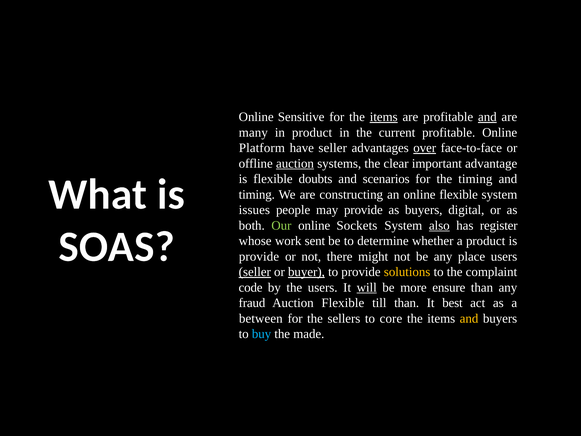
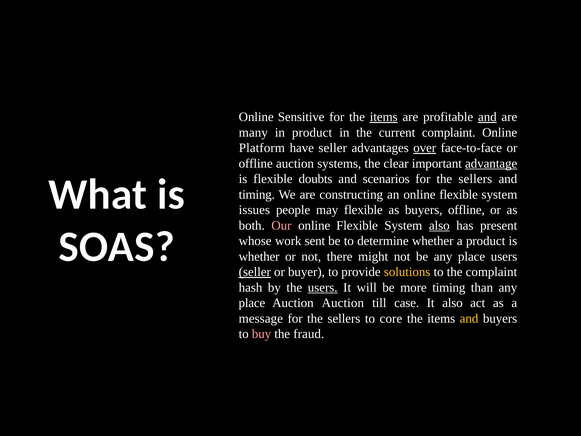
current profitable: profitable -> complaint (449, 132)
auction underline: present -> none (295, 163)
advantage underline: none -> present (491, 163)
timing: timing -> sellers (475, 179)
may provide: provide -> flexible (363, 210)
buyers digital: digital -> offline (466, 210)
Our colour: light green -> pink (281, 225)
Sockets: Sockets -> Flexible (357, 225)
register: register -> present (499, 225)
provide: provide -> whether (259, 256)
buyer underline: present -> none (306, 272)
code: code -> hash (251, 287)
users underline: none -> present (323, 287)
will underline: present -> none (367, 287)
more ensure: ensure -> timing (449, 287)
fraud: fraud -> place (252, 303)
Auction Flexible: Flexible -> Auction (343, 303)
till than: than -> case (407, 303)
It best: best -> also (452, 303)
between: between -> message (261, 318)
buy colour: light blue -> pink (262, 334)
made: made -> fraud (309, 334)
